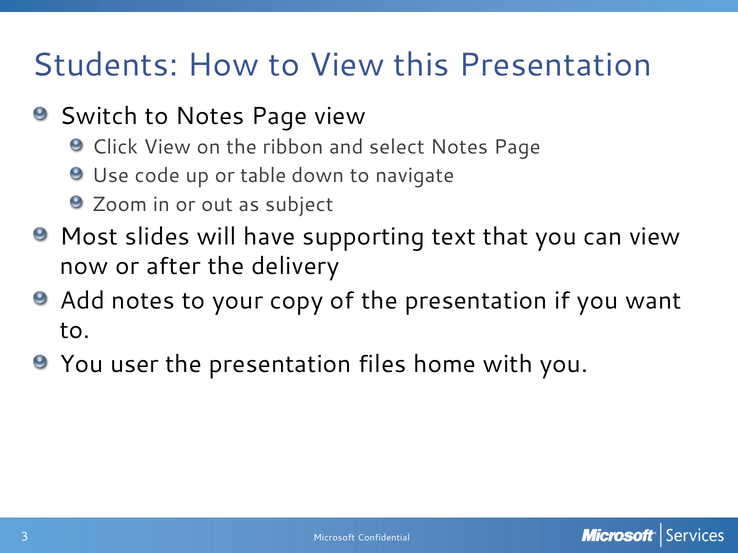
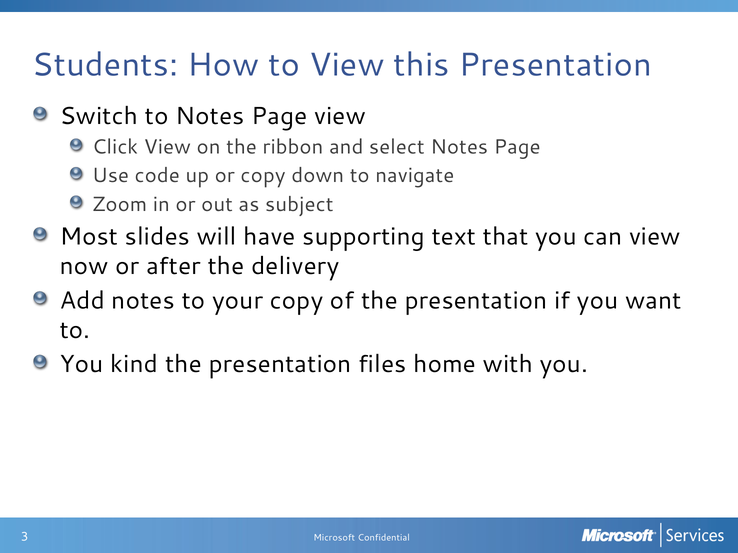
or table: table -> copy (263, 176)
user: user -> kind (134, 365)
